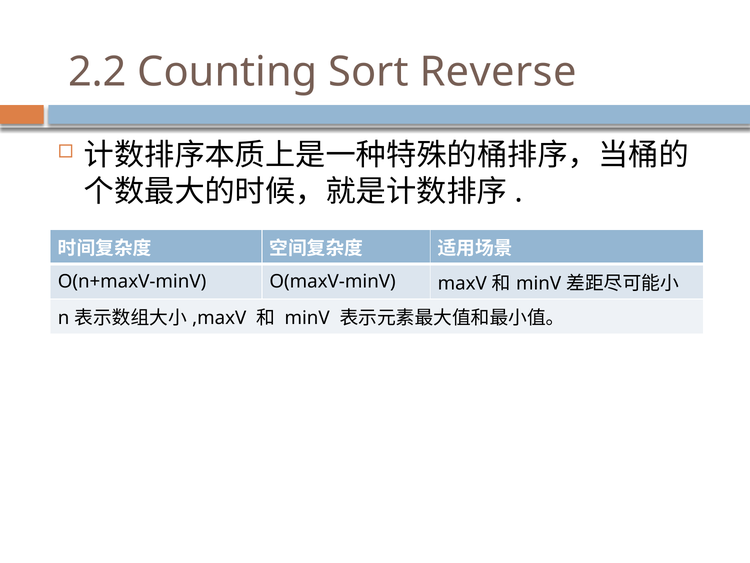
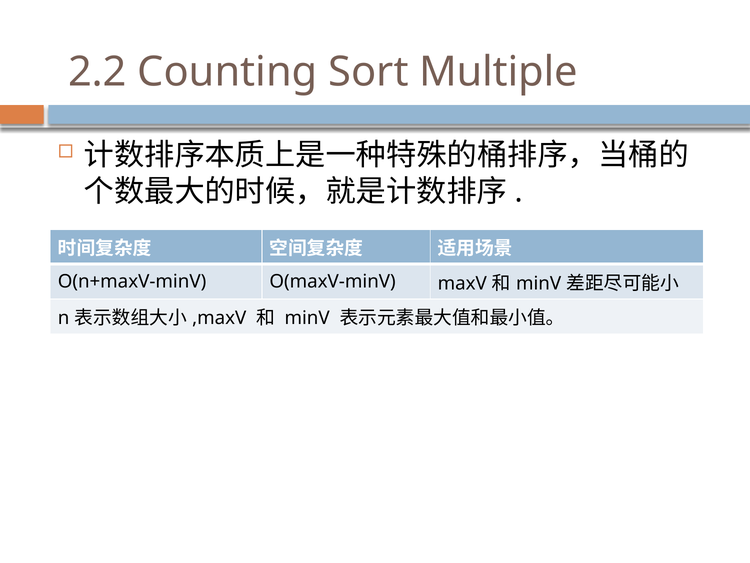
Reverse: Reverse -> Multiple (499, 72)
